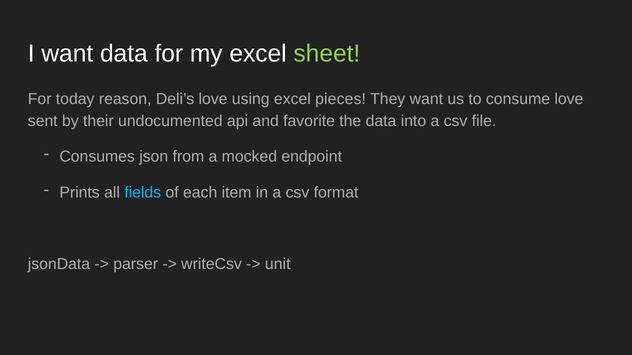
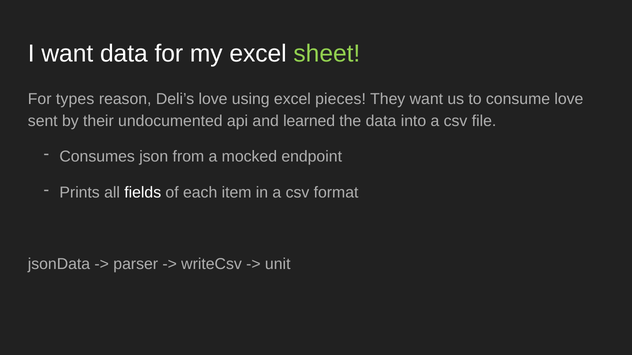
today: today -> types (75, 99)
favorite: favorite -> learned (309, 121)
fields colour: light blue -> white (143, 193)
